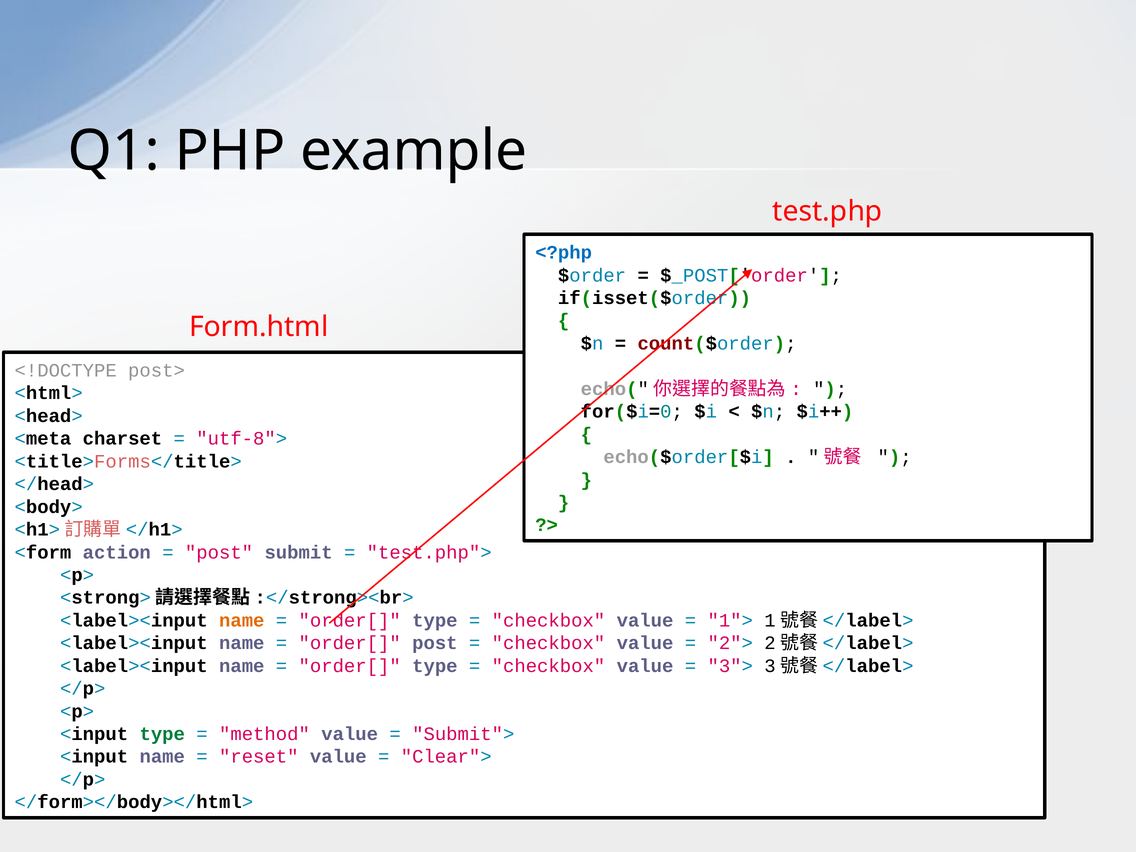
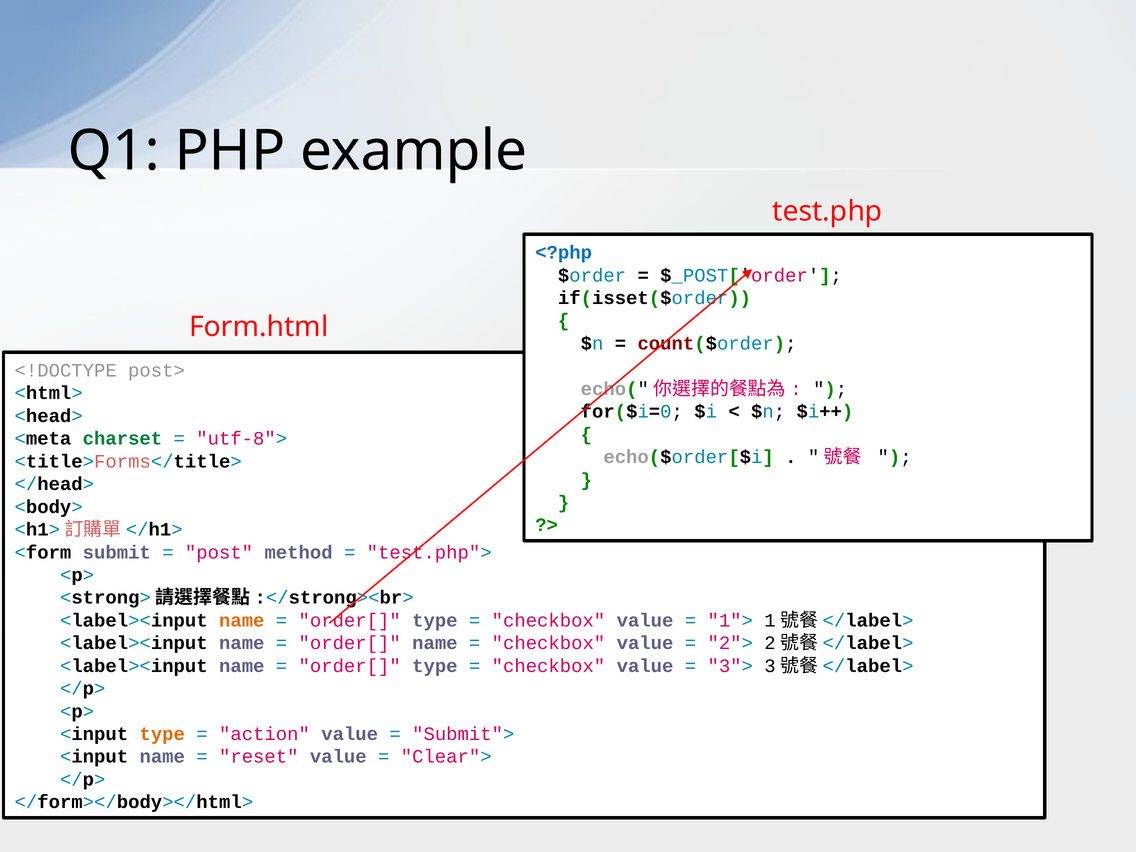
charset colour: black -> green (122, 439)
action: action -> submit (117, 552)
submit: submit -> method (299, 552)
order[ post: post -> name (435, 643)
type colour: green -> orange (162, 734)
method: method -> action (264, 734)
